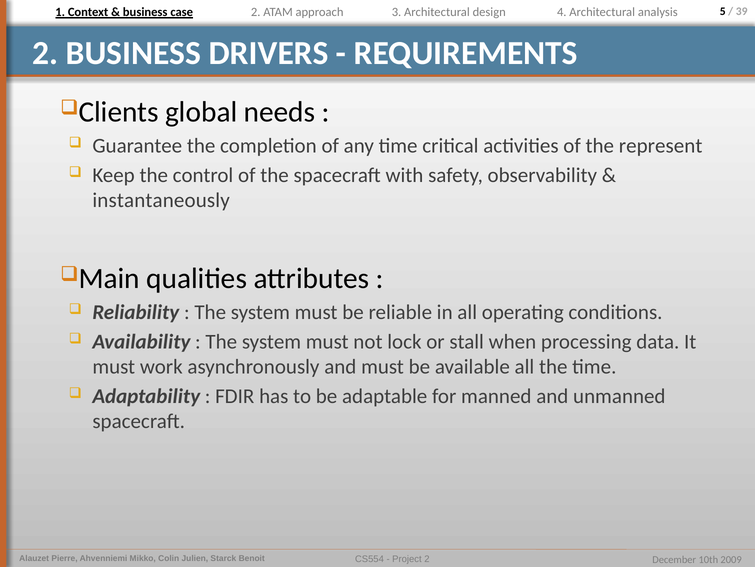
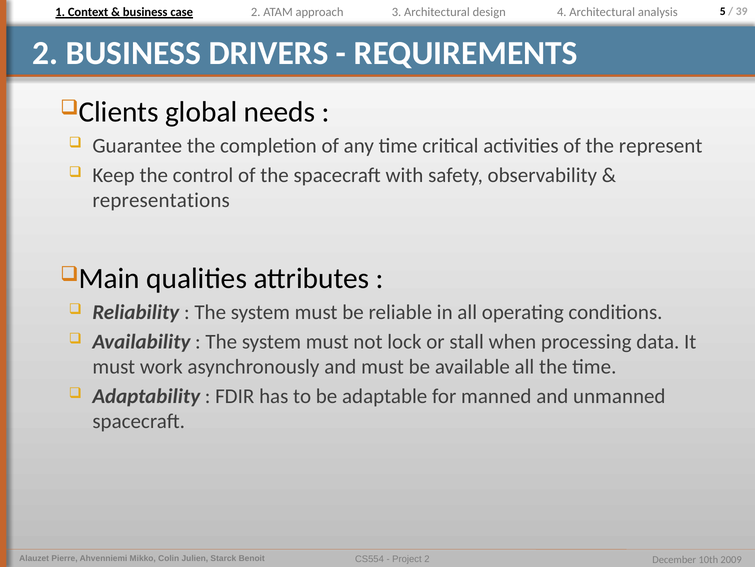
instantaneously: instantaneously -> representations (161, 200)
